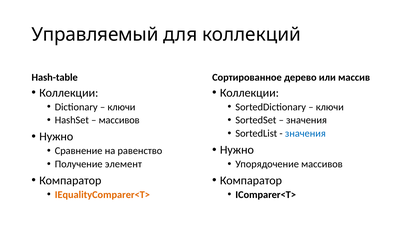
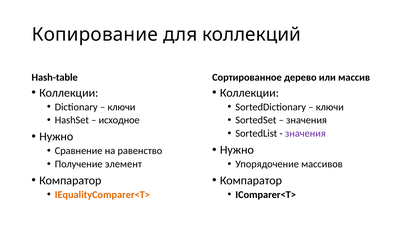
Управляемый: Управляемый -> Копирование (95, 35)
массивов: массивов -> исходное (119, 120)
значения colour: blue -> purple (305, 134)
